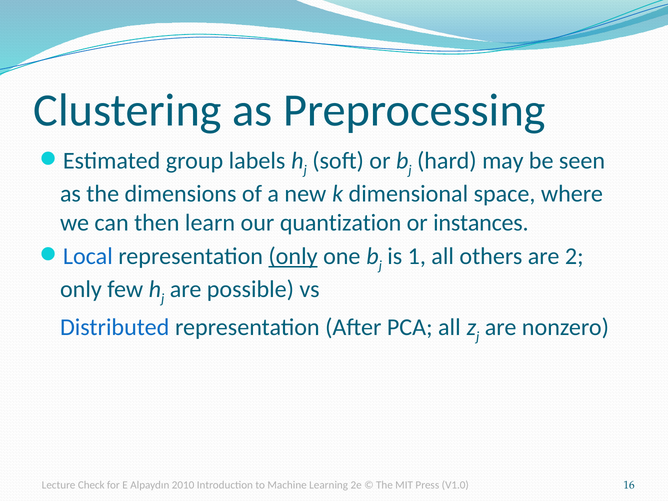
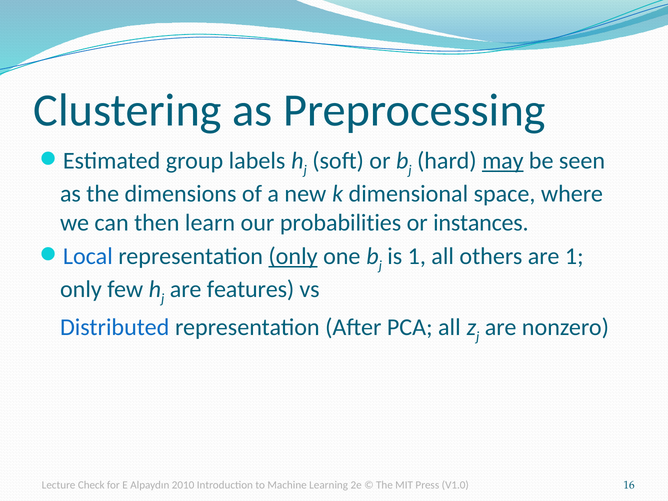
may underline: none -> present (503, 161)
quantization: quantization -> probabilities (341, 223)
are 2: 2 -> 1 (574, 256)
possible: possible -> features (251, 289)
